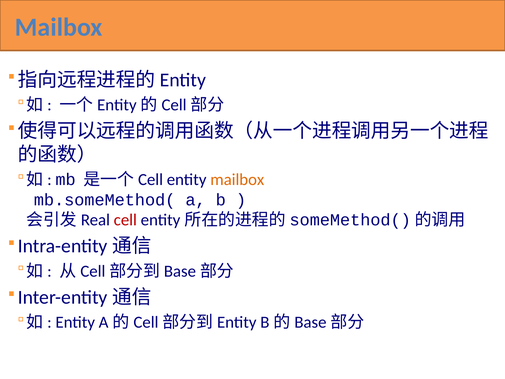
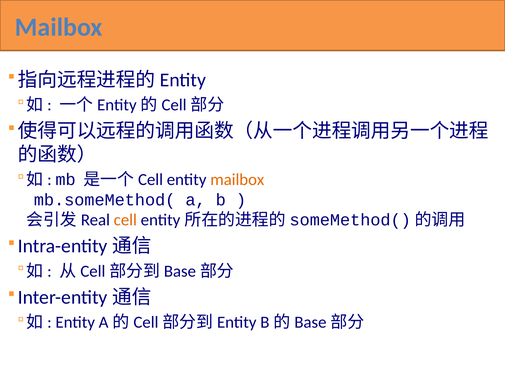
cell colour: red -> orange (125, 220)
